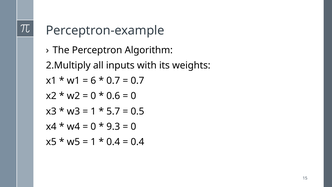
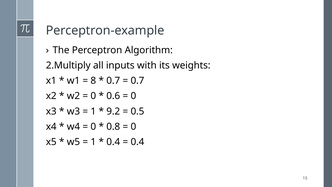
6: 6 -> 8 (93, 81)
5.7: 5.7 -> 9.2 (113, 111)
9.3: 9.3 -> 0.8 (113, 127)
